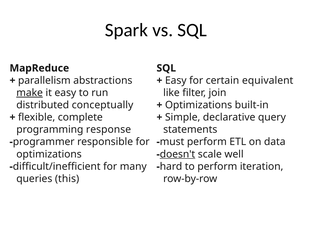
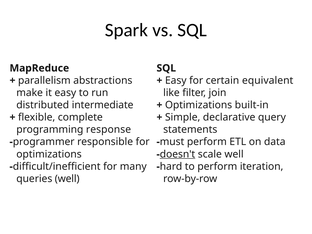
make underline: present -> none (30, 93)
conceptually: conceptually -> intermediate (103, 105)
queries this: this -> well (67, 179)
